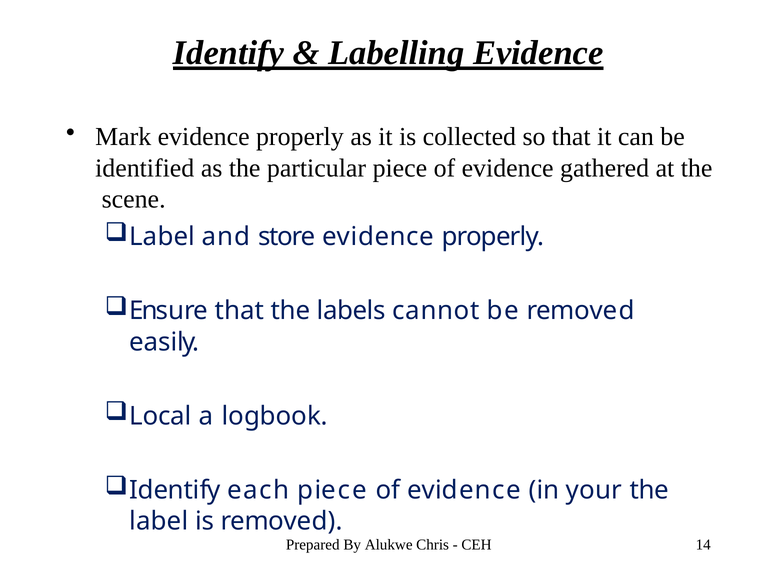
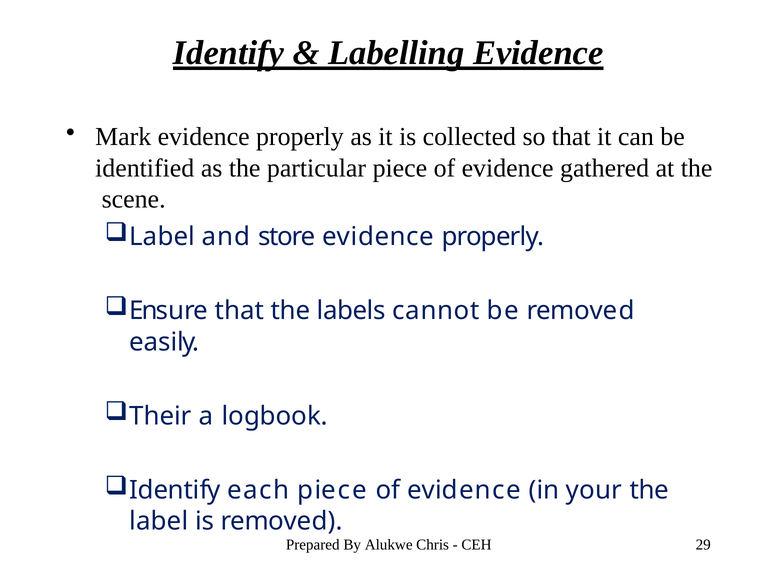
Local: Local -> Their (160, 416)
14: 14 -> 29 (703, 545)
